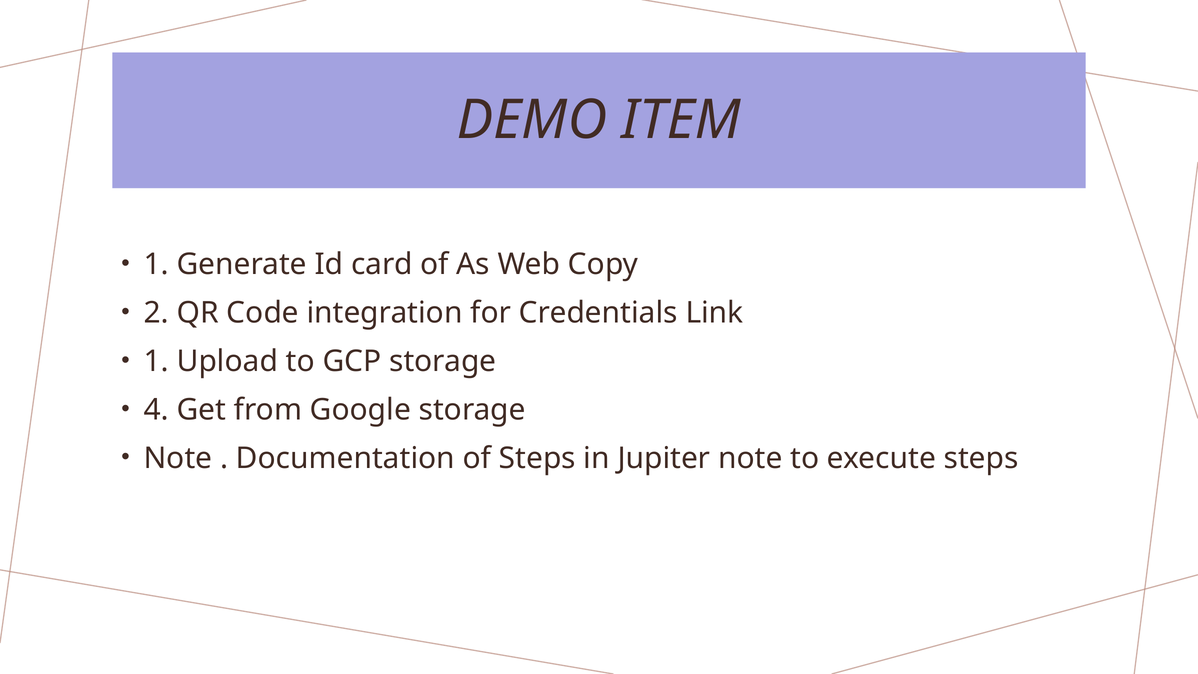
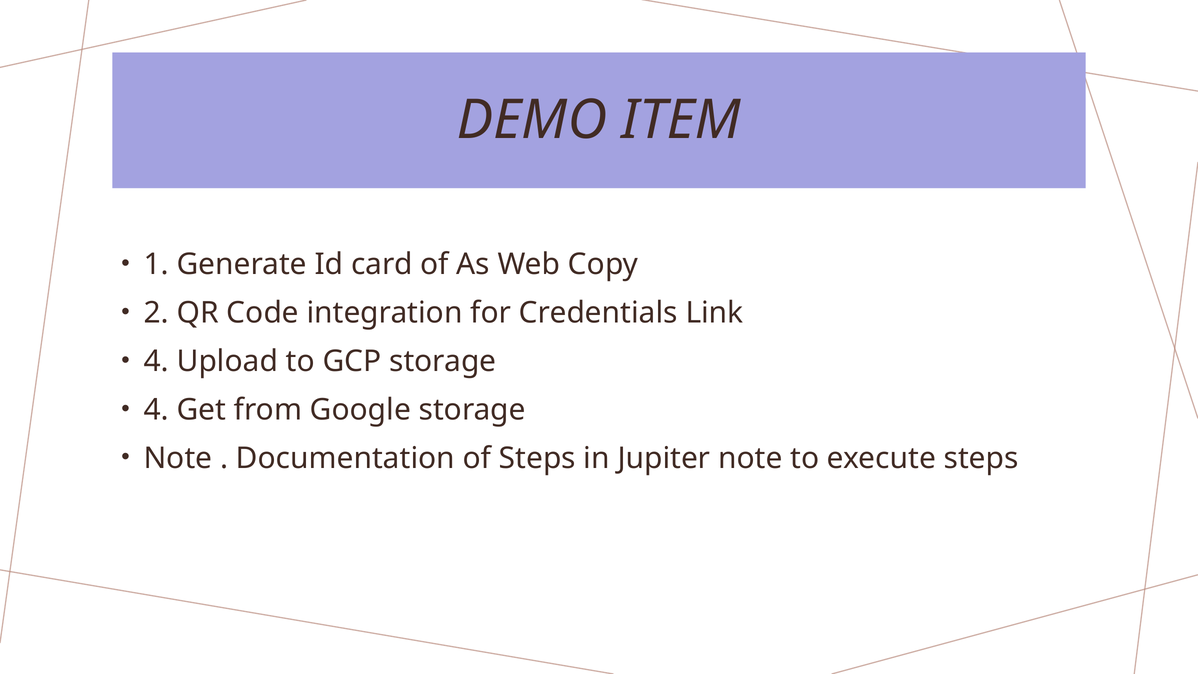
1: 1 -> 4 (156, 361)
